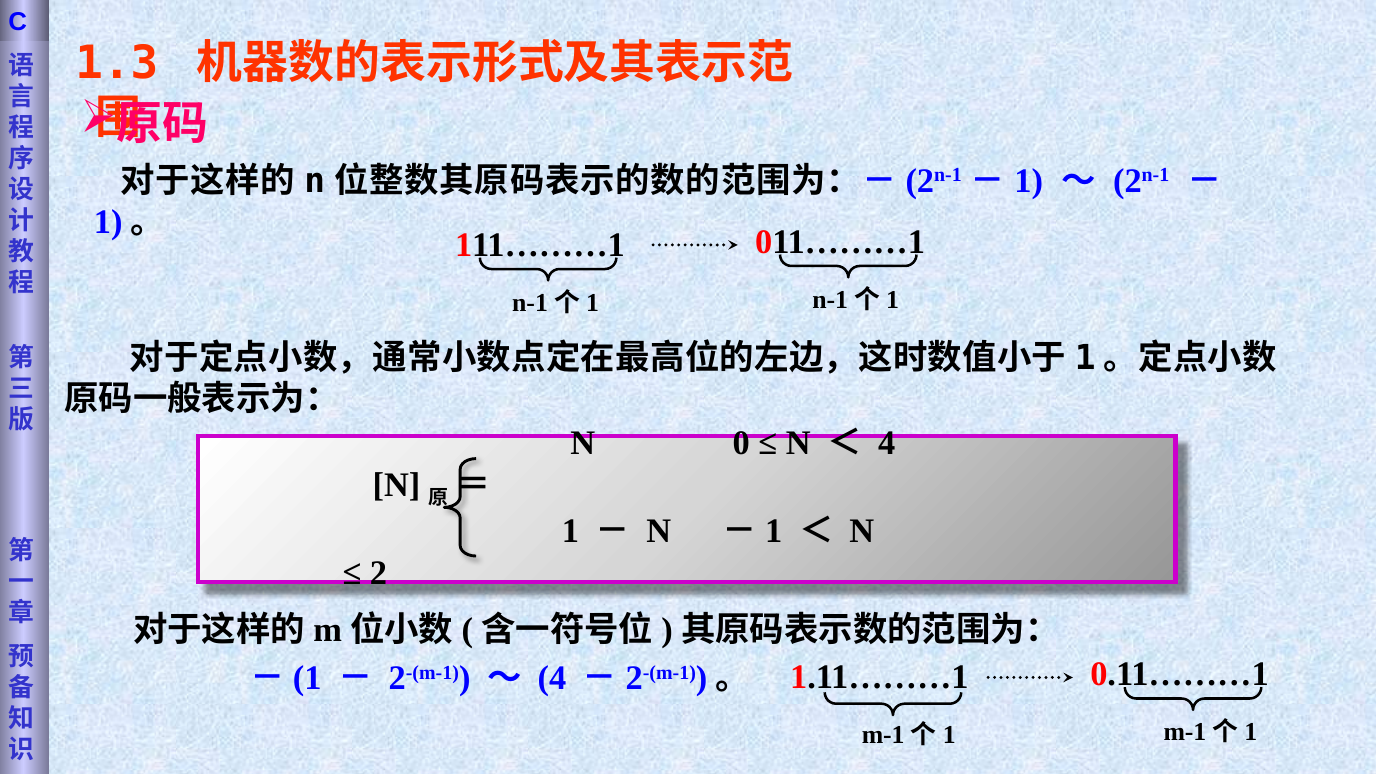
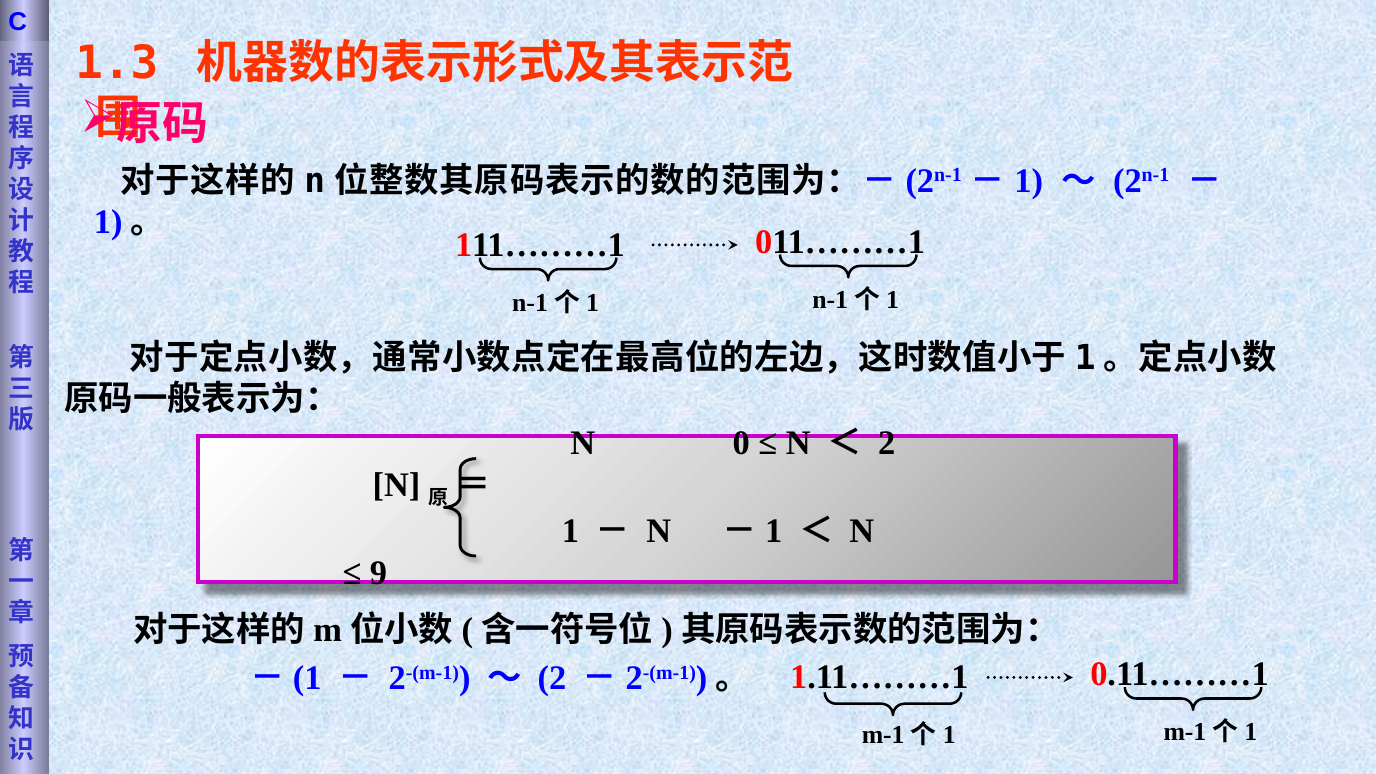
4: 4 -> 2 (887, 443)
2: 2 -> 9 (379, 573)
4: 4 -> 2 (552, 678)
